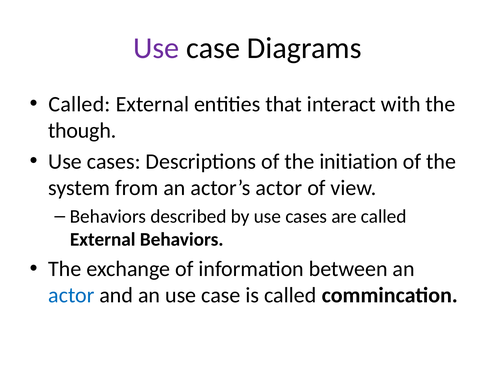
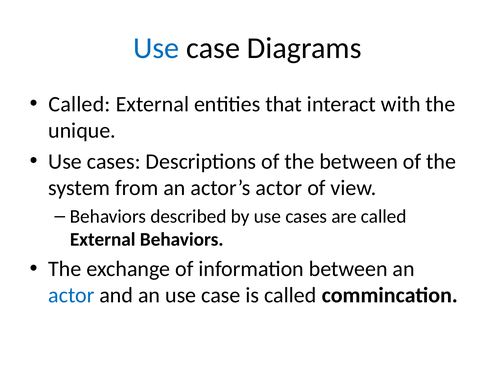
Use colour: purple -> blue (156, 48)
though: though -> unique (82, 130)
the initiation: initiation -> between (359, 161)
